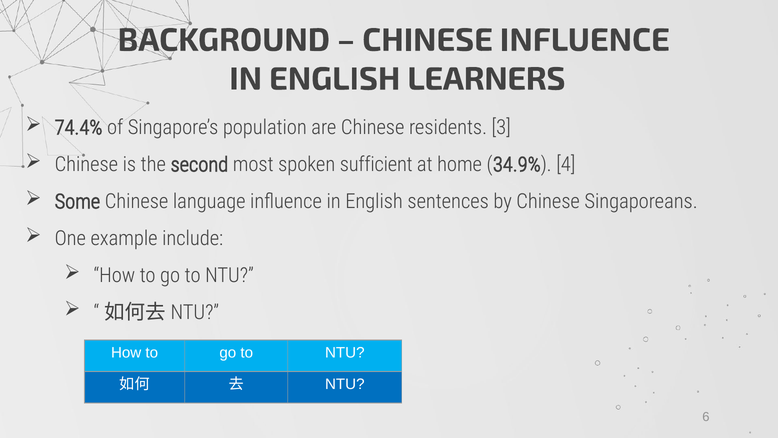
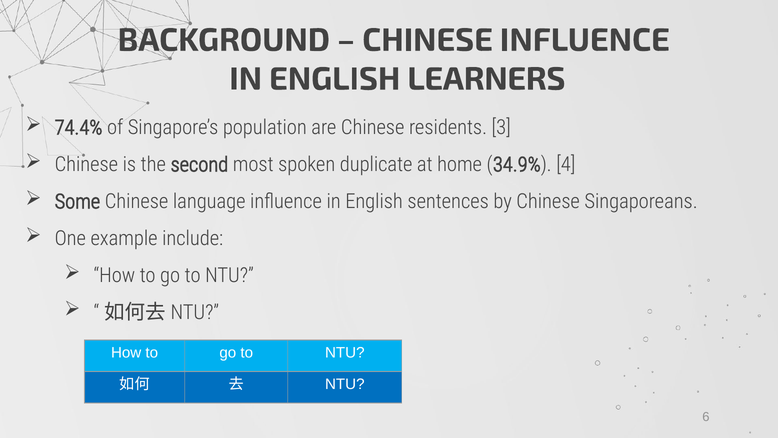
sufficient: sufficient -> duplicate (376, 165)
